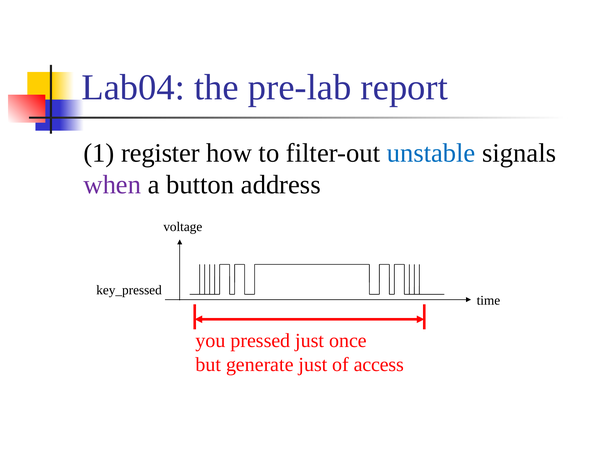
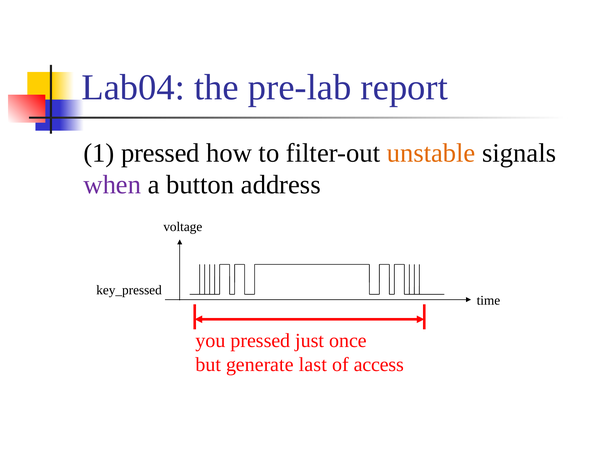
1 register: register -> pressed (160, 153)
unstable colour: blue -> orange (431, 153)
generate just: just -> last (313, 365)
